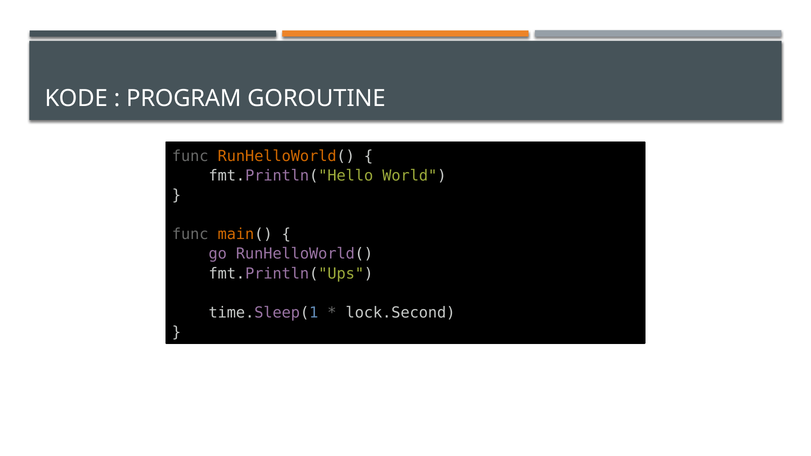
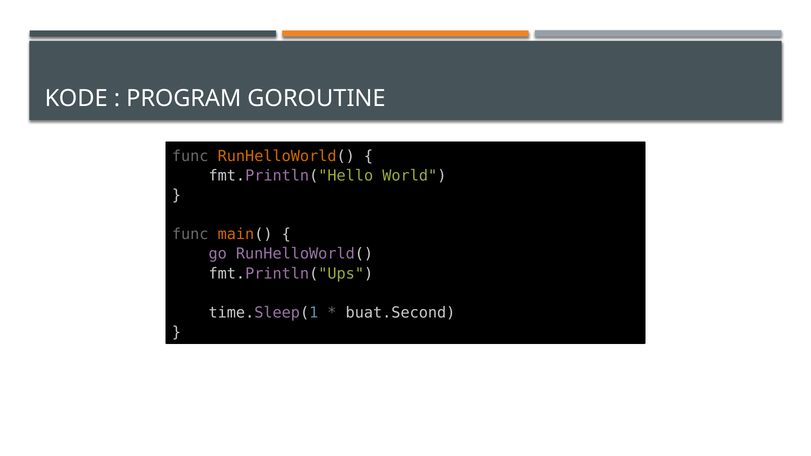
lock.Second: lock.Second -> buat.Second (401, 313)
